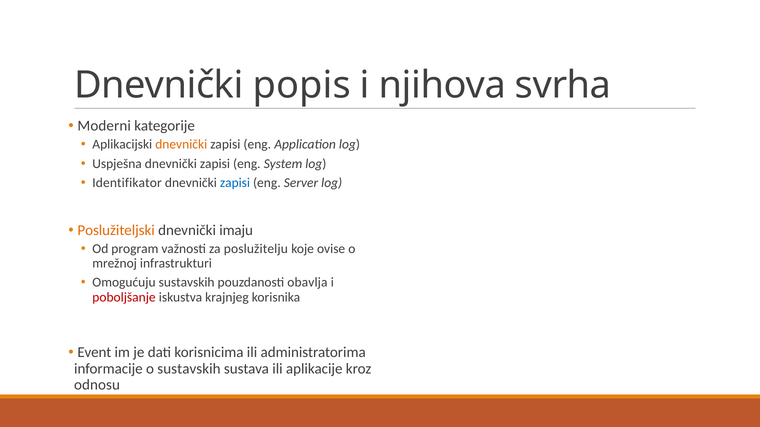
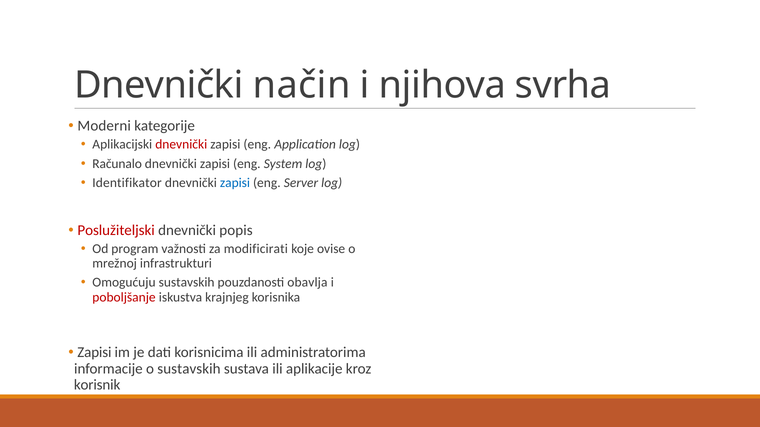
popis: popis -> način (302, 85)
dnevnički colour: orange -> red (181, 145)
Uspješna: Uspješna -> Računalo (117, 164)
Poslužiteljski colour: orange -> red (116, 230)
imaju: imaju -> popis (236, 230)
poslužitelju: poslužitelju -> modificirati (256, 249)
Event: Event -> Zapisi (94, 353)
odnosu: odnosu -> korisnik (97, 385)
